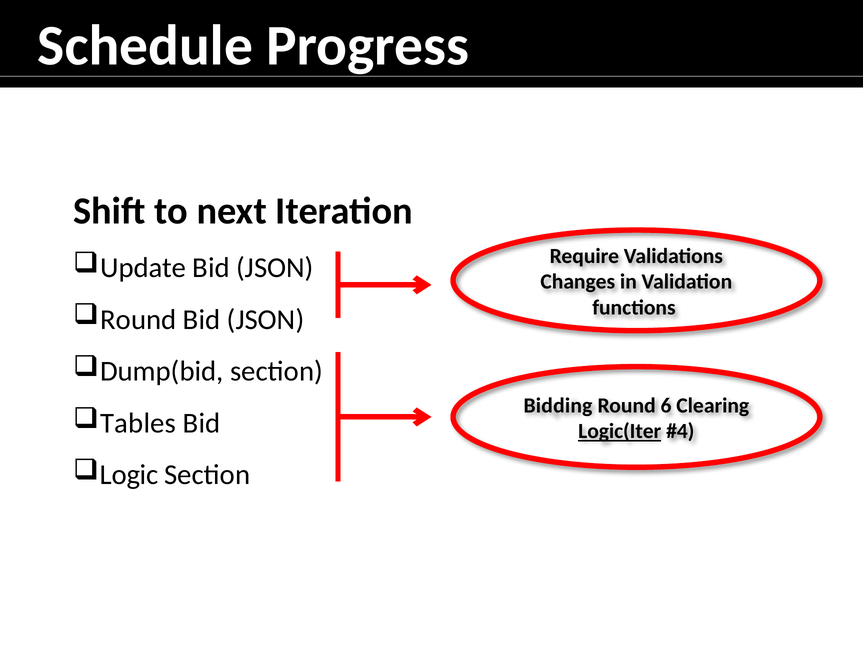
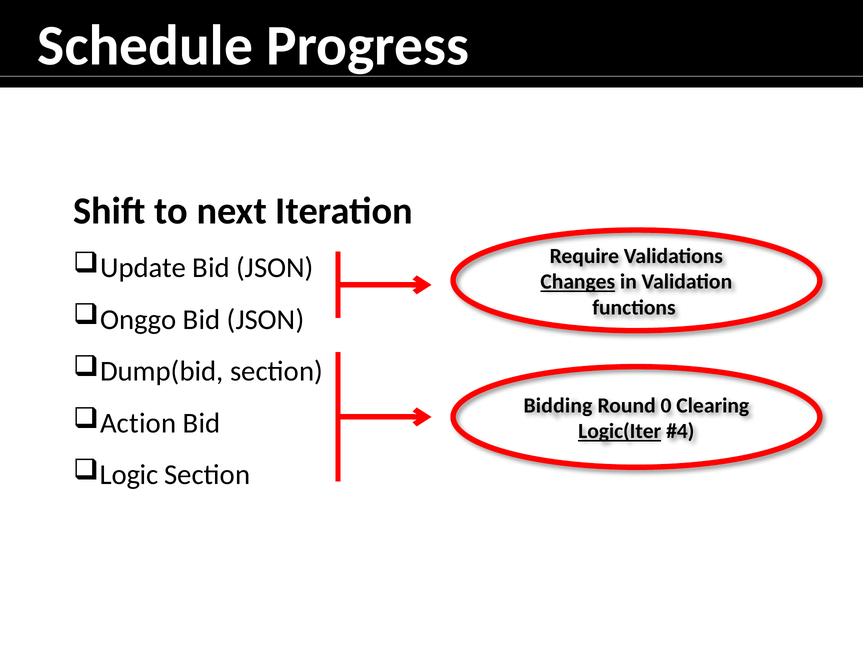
Changes underline: none -> present (578, 282)
Round: Round -> Onggo (138, 320)
6: 6 -> 0 (666, 406)
Tables: Tables -> Action (138, 423)
